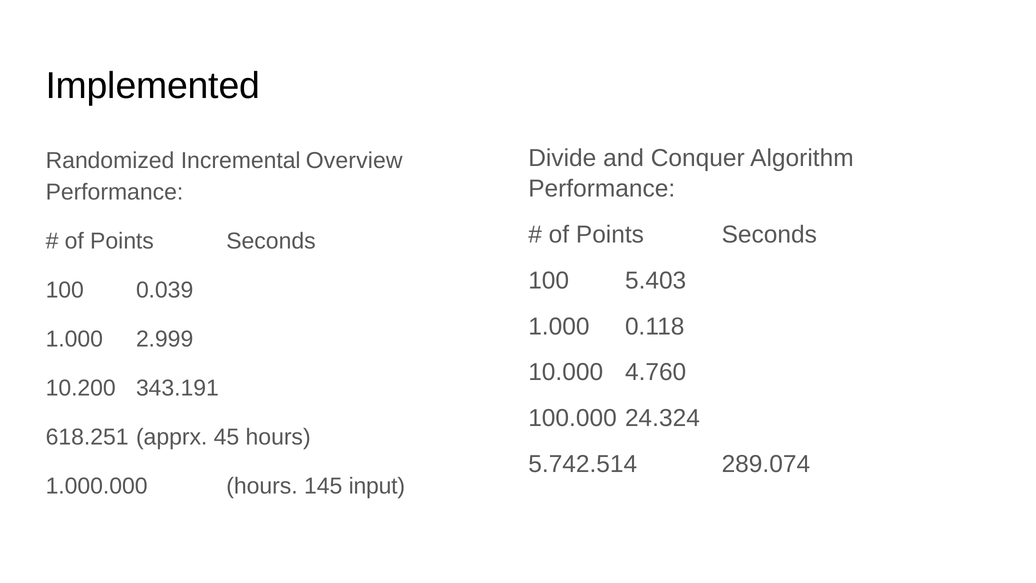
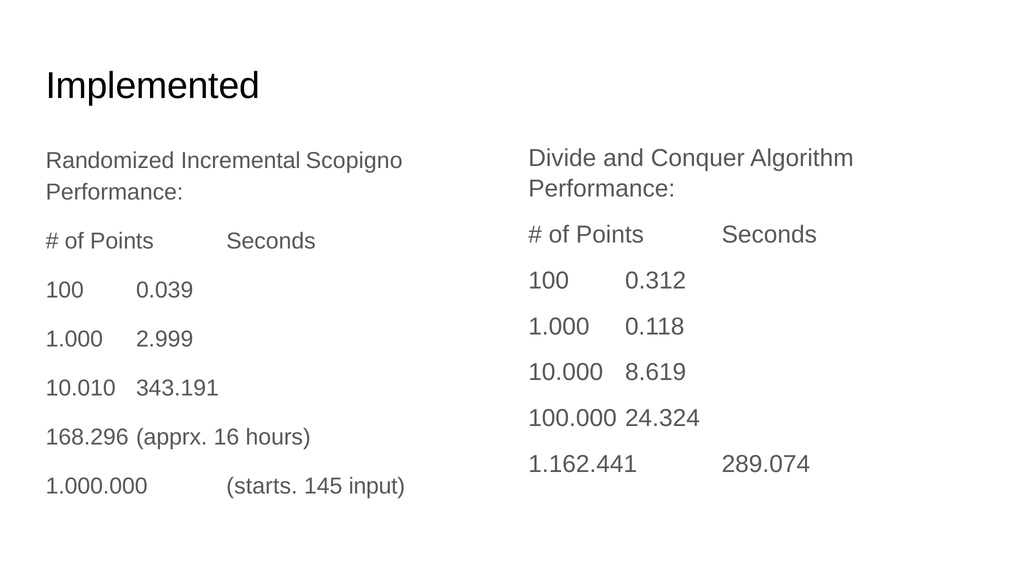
Overview: Overview -> Scopigno (354, 160)
5.403: 5.403 -> 0.312 (656, 280)
4.760: 4.760 -> 8.619 (656, 372)
10.200: 10.200 -> 10.010 (81, 388)
618.251: 618.251 -> 168.296 (87, 437)
45: 45 -> 16 (226, 437)
5.742.514: 5.742.514 -> 1.162.441 (583, 464)
1.000.000 hours: hours -> starts (262, 486)
